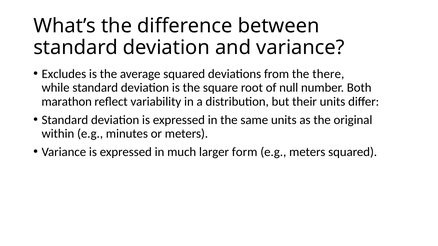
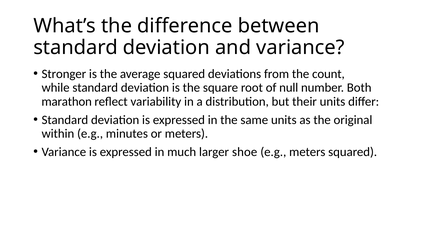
Excludes: Excludes -> Stronger (64, 74)
there: there -> count (328, 74)
form: form -> shoe (245, 152)
